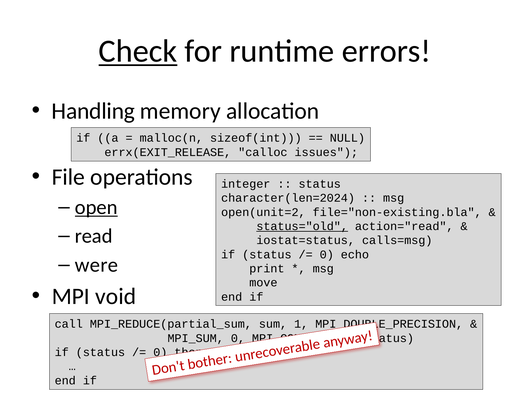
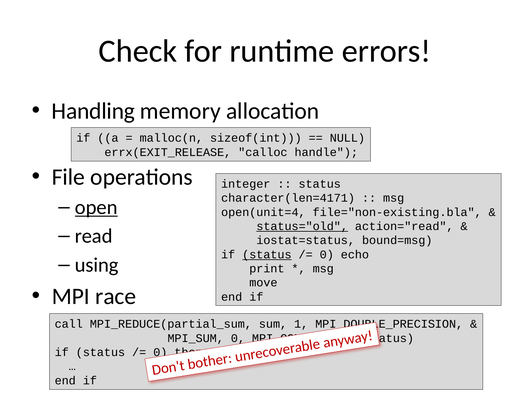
Check underline: present -> none (138, 51)
issues: issues -> handle (326, 152)
character(len=2024: character(len=2024 -> character(len=4171 (288, 198)
open(unit=2: open(unit=2 -> open(unit=4 (263, 212)
calls=msg: calls=msg -> bound=msg (397, 241)
status underline: none -> present (267, 255)
were: were -> using (97, 265)
void: void -> race (116, 297)
